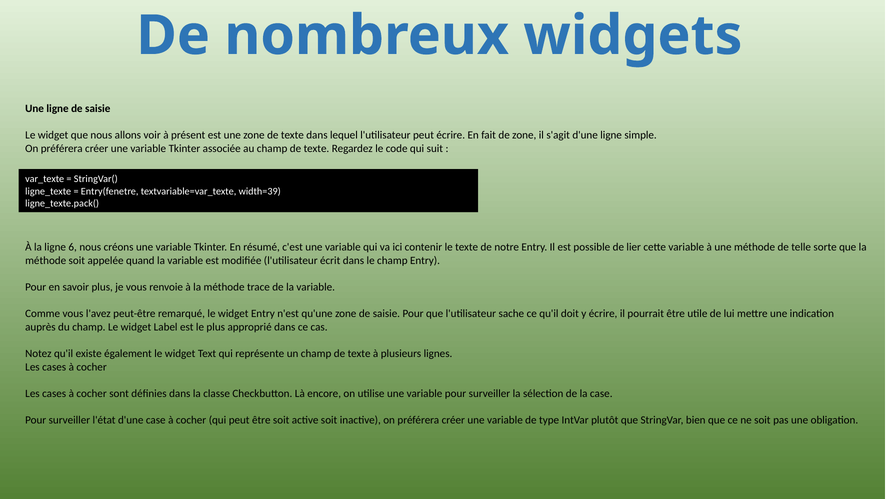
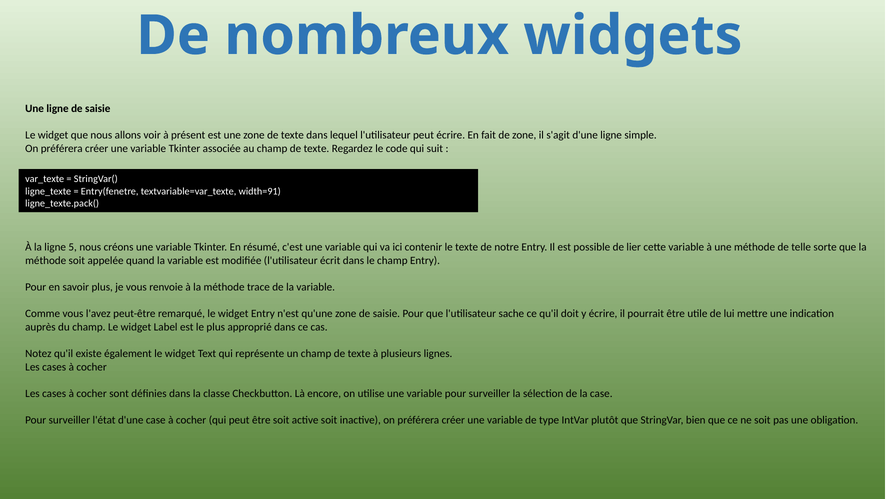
width=39: width=39 -> width=91 (260, 191)
6: 6 -> 5 (73, 247)
